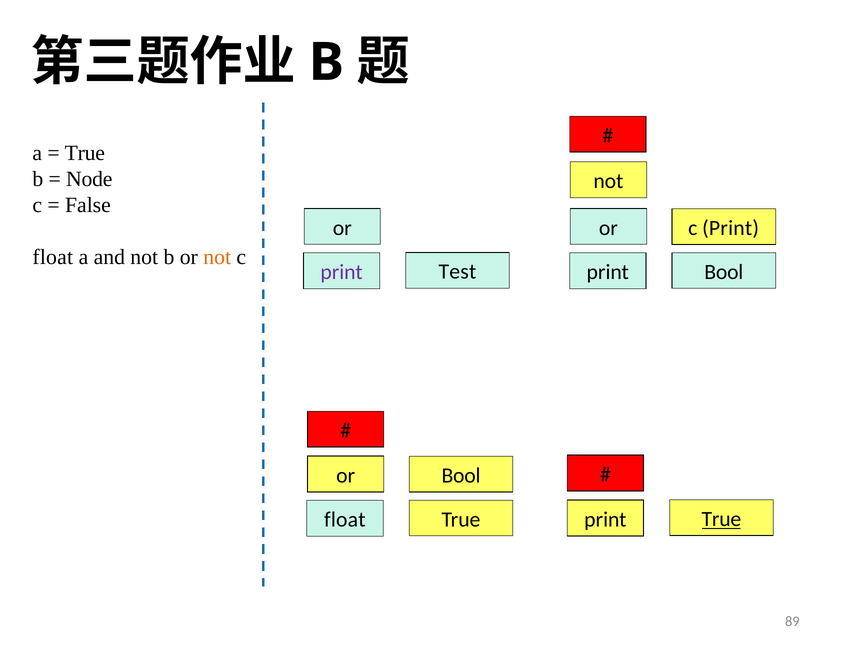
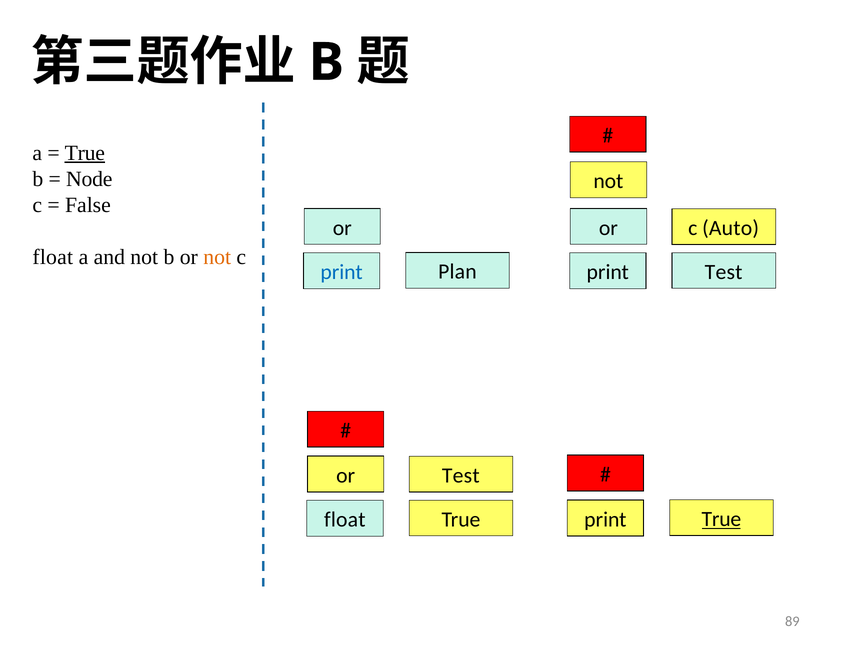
True underline: none -> present (85, 153)
c Print: Print -> Auto (731, 228)
Test: Test -> Plan (457, 272)
Bool: Bool -> Test (724, 272)
print colour: purple -> blue (342, 272)
Bool: Bool -> Test (461, 476)
